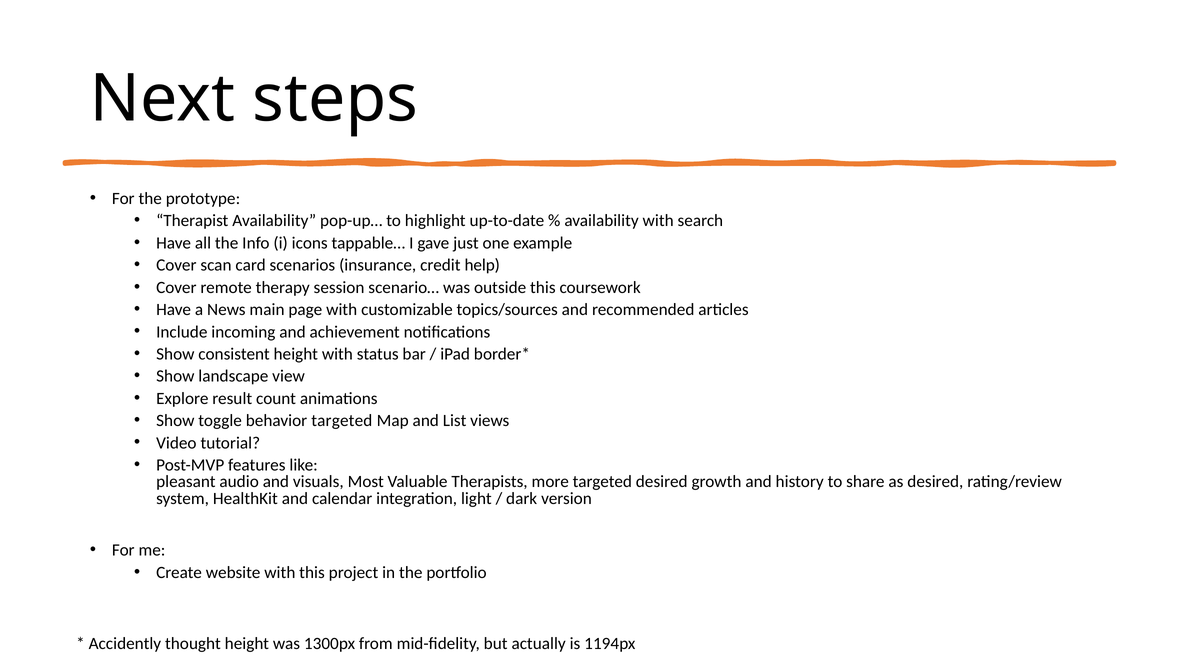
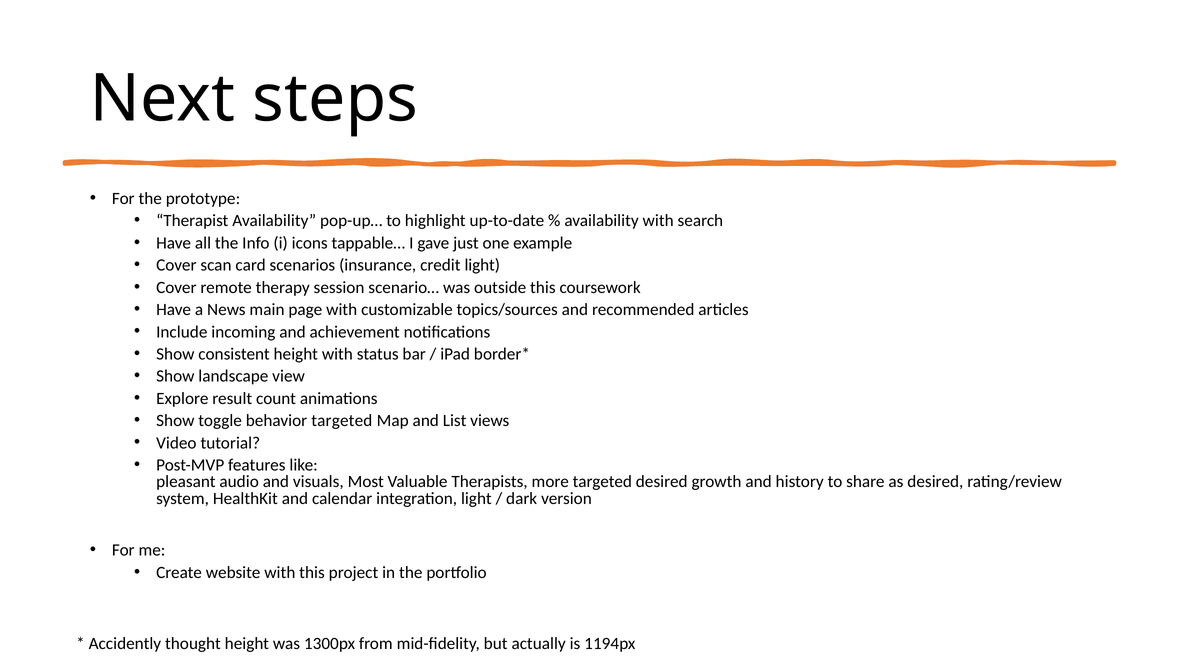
credit help: help -> light (482, 265)
